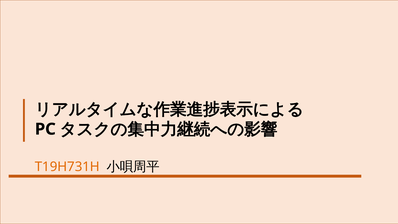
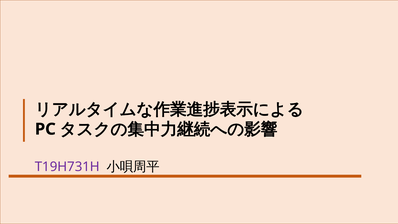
T19H731H colour: orange -> purple (67, 167)
